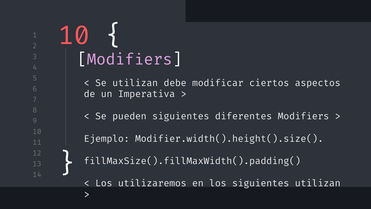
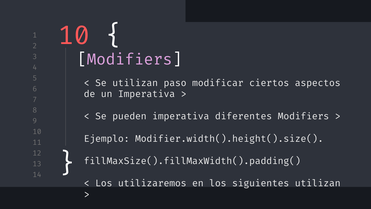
debe: debe -> paso (175, 83)
pueden siguientes: siguientes -> imperativa (181, 116)
